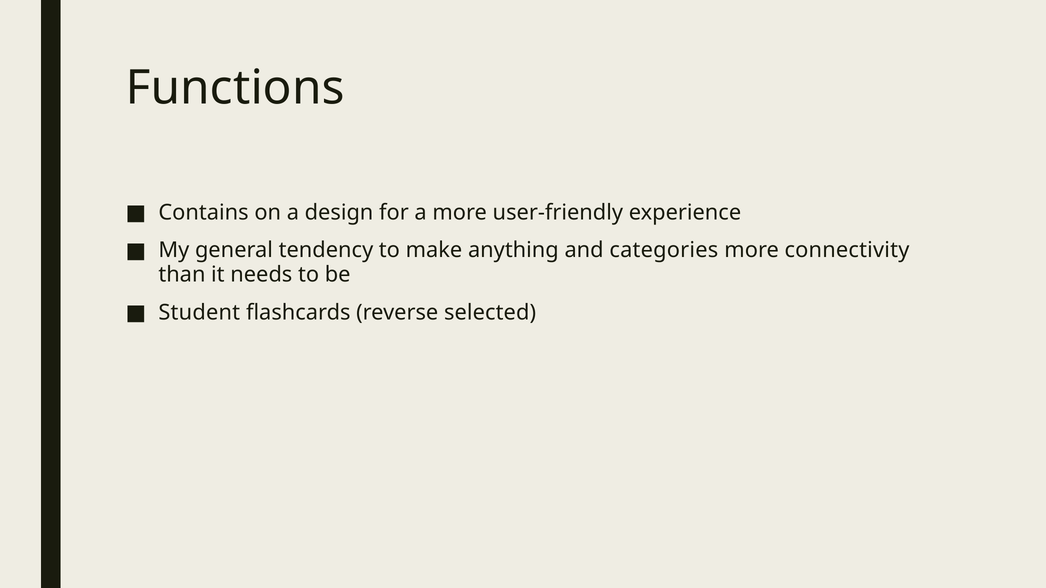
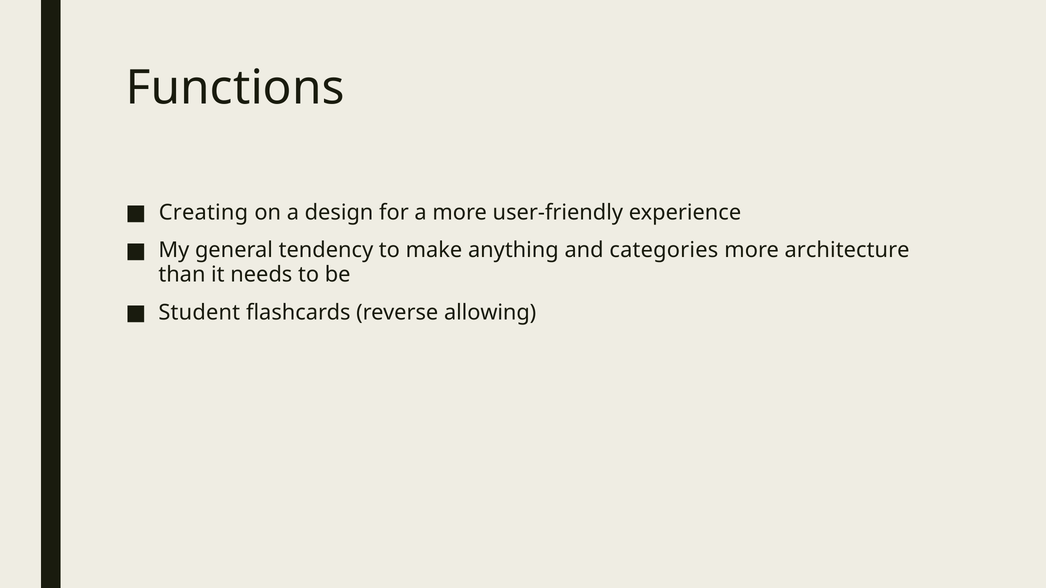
Contains: Contains -> Creating (203, 213)
connectivity: connectivity -> architecture (847, 250)
selected: selected -> allowing (490, 313)
